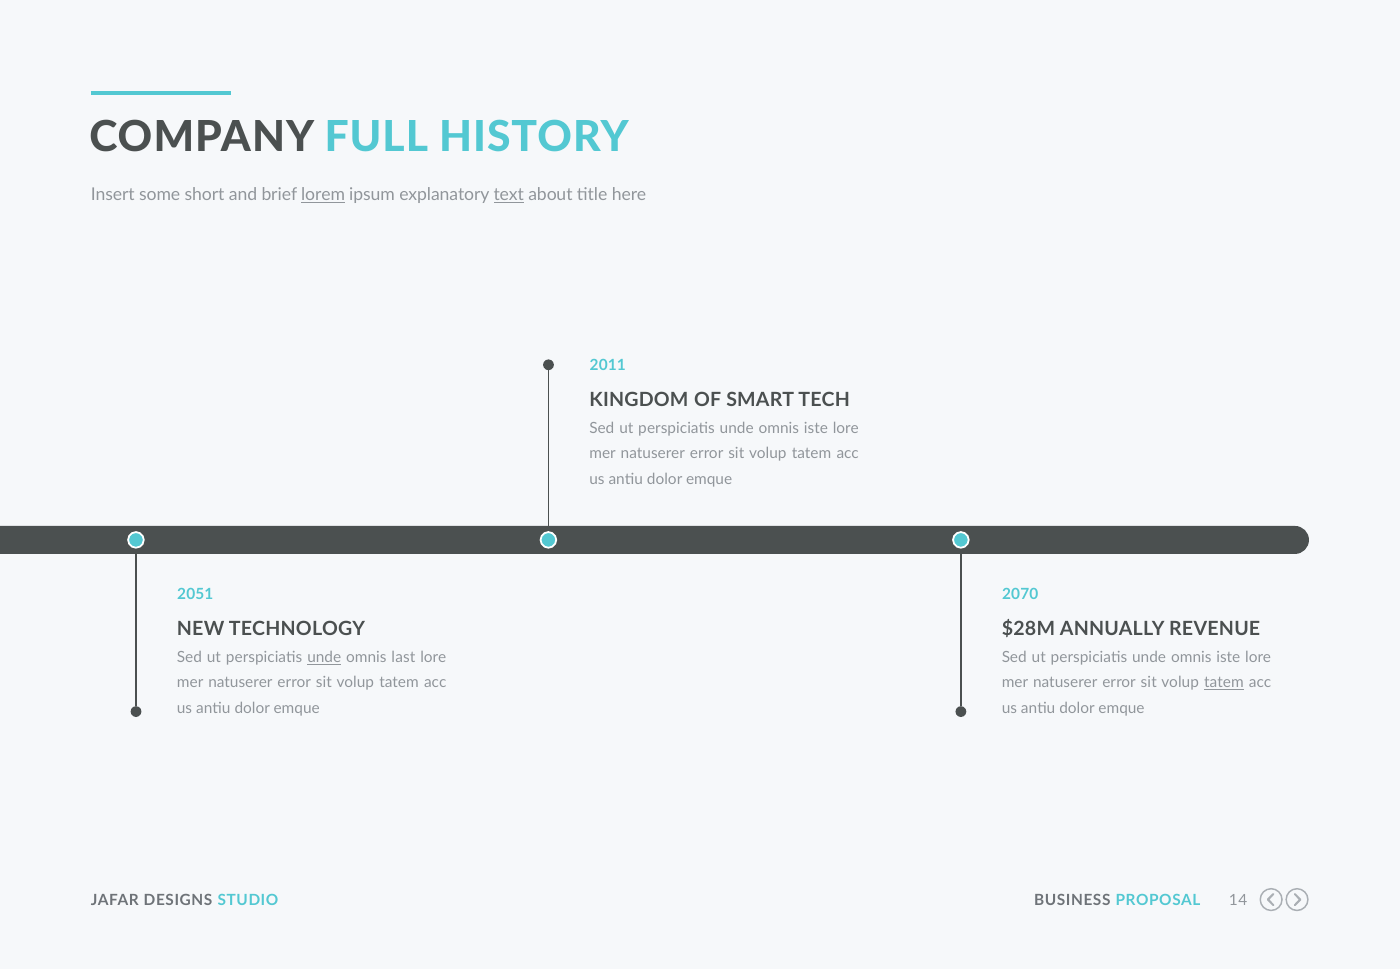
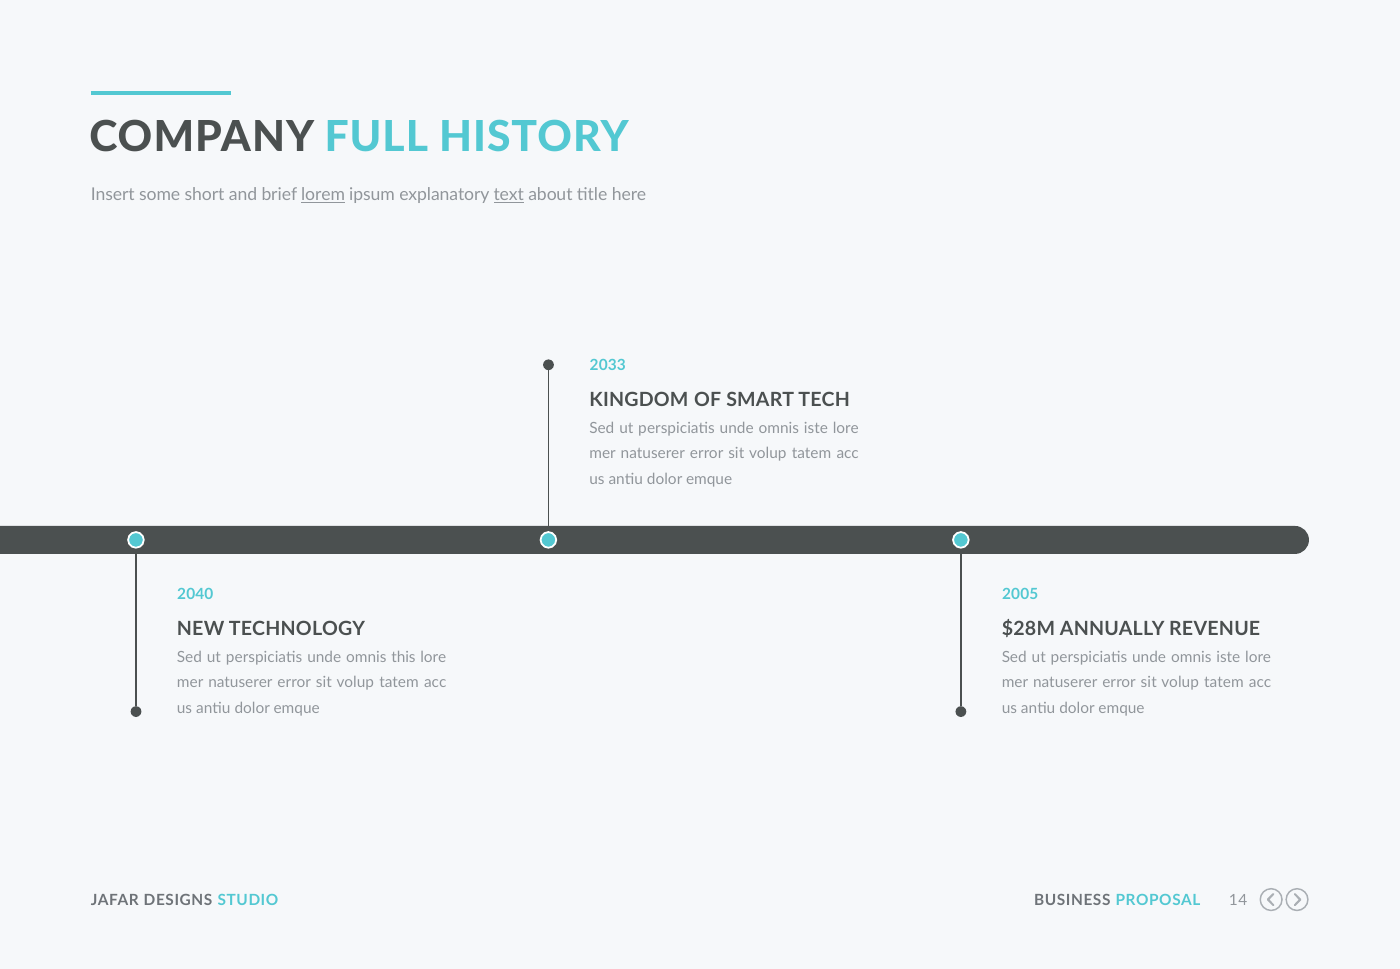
2011: 2011 -> 2033 (608, 365)
2051: 2051 -> 2040 (195, 594)
2070: 2070 -> 2005 (1020, 594)
unde underline: present -> none (324, 658)
last: last -> this (404, 658)
tatem underline: present -> none (1224, 683)
